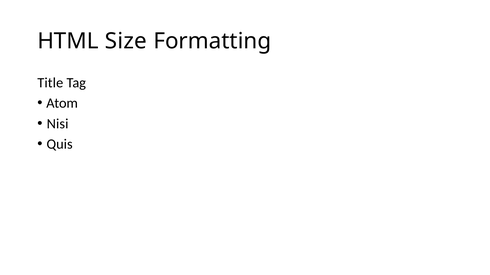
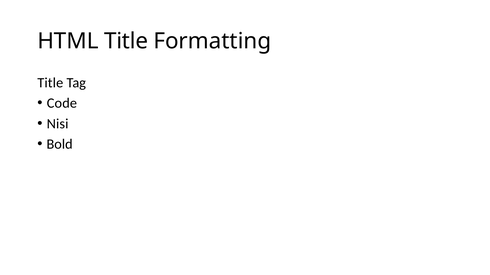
HTML Size: Size -> Title (126, 41)
Atom: Atom -> Code (62, 103)
Quis: Quis -> Bold (60, 144)
